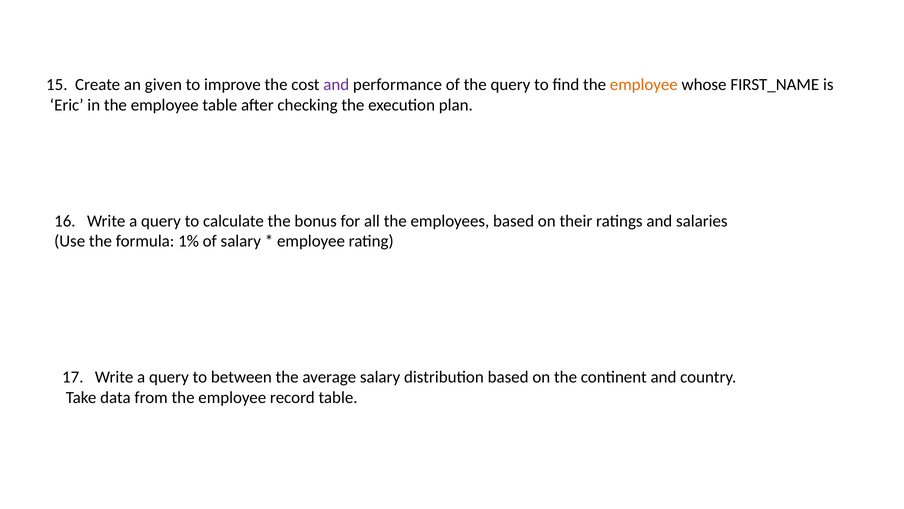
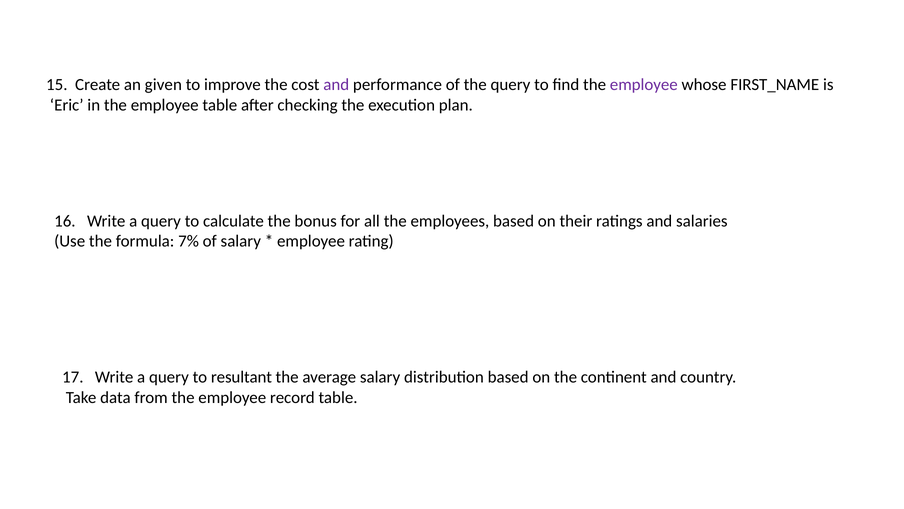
employee colour: orange -> purple (644, 85)
1%: 1% -> 7% (189, 241)
between: between -> resultant (241, 377)
